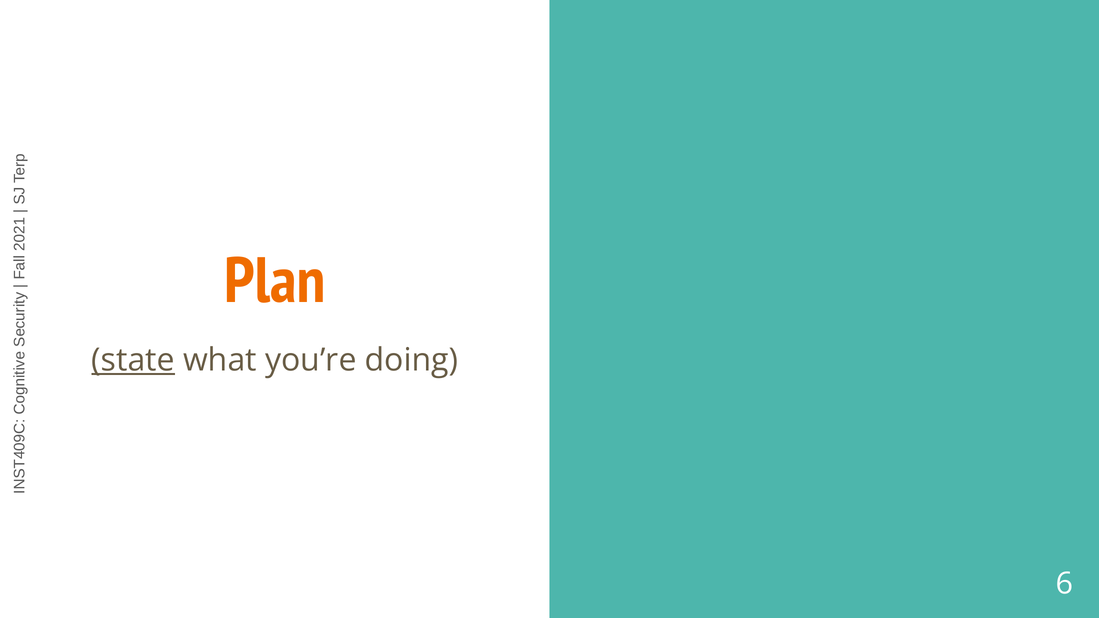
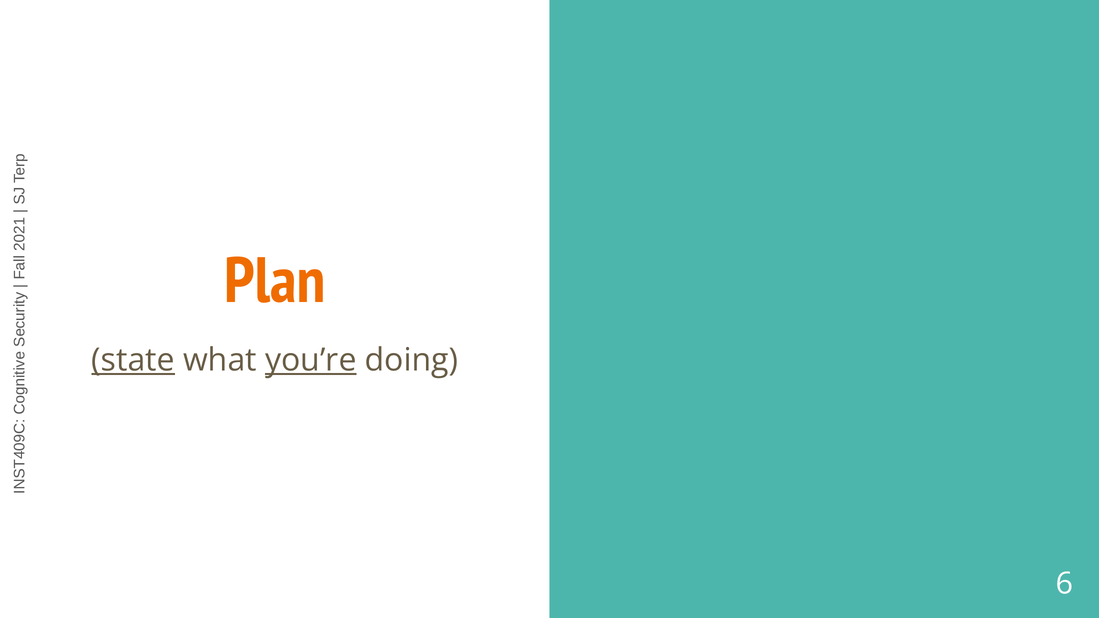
you’re underline: none -> present (311, 360)
